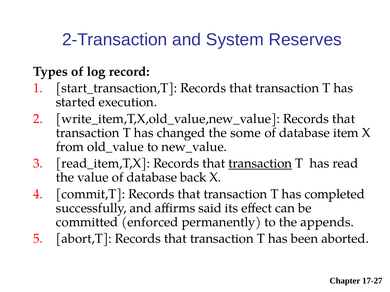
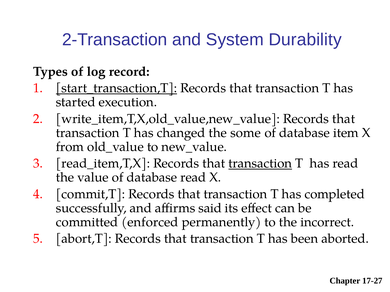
Reserves: Reserves -> Durability (305, 40)
start_transaction,T underline: none -> present (116, 88)
database back: back -> read (193, 178)
appends: appends -> incorrect (327, 222)
